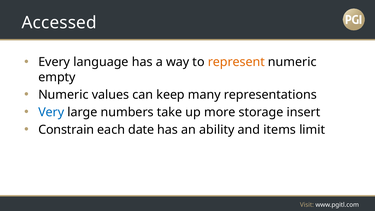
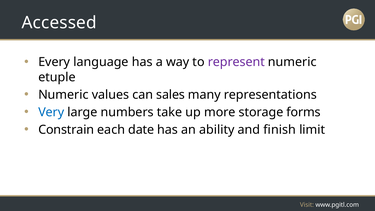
represent colour: orange -> purple (236, 62)
empty: empty -> etuple (57, 77)
keep: keep -> sales (171, 95)
insert: insert -> forms (304, 112)
items: items -> finish (280, 130)
